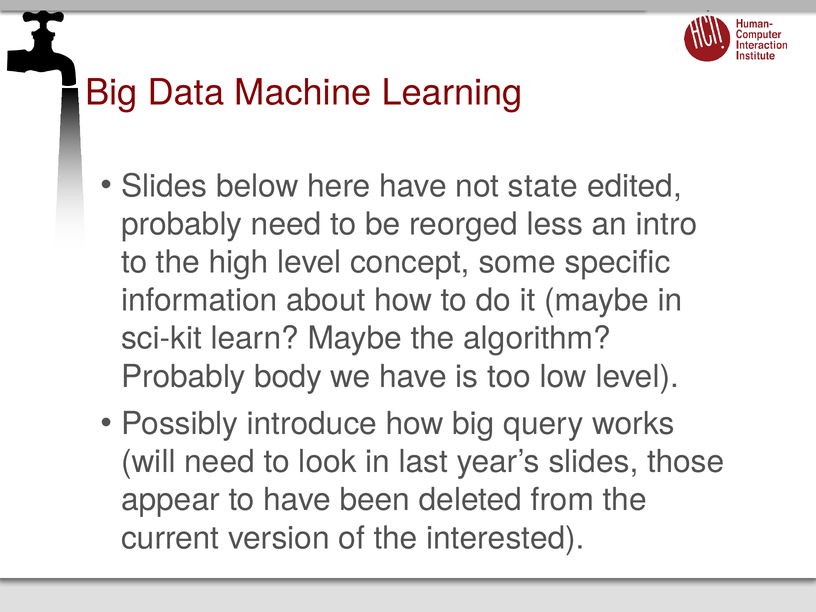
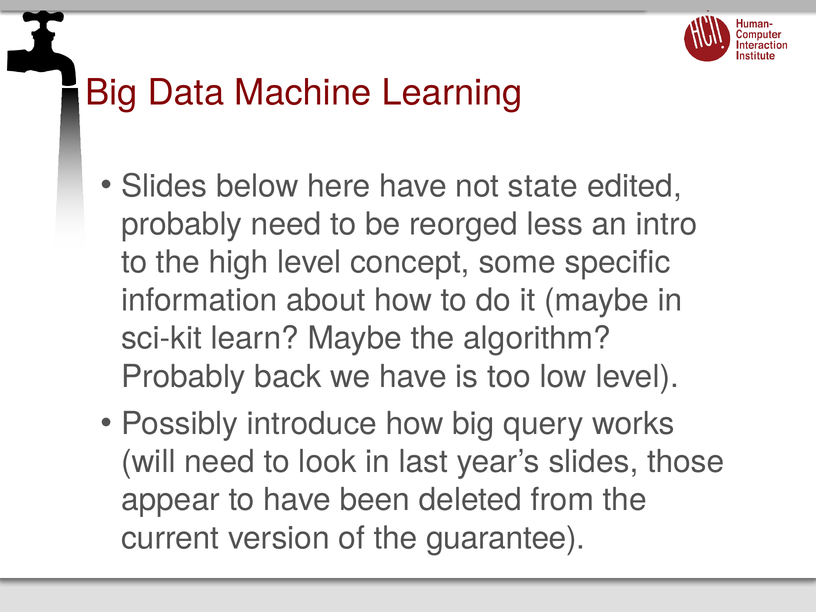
body: body -> back (288, 377)
interested: interested -> guarantee (506, 538)
